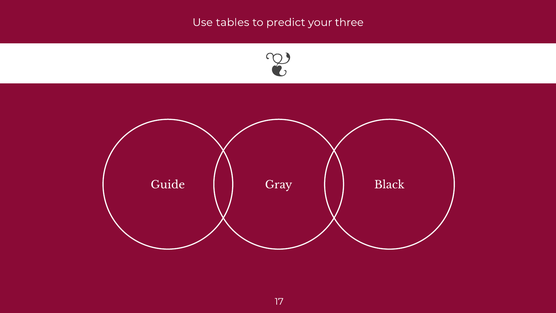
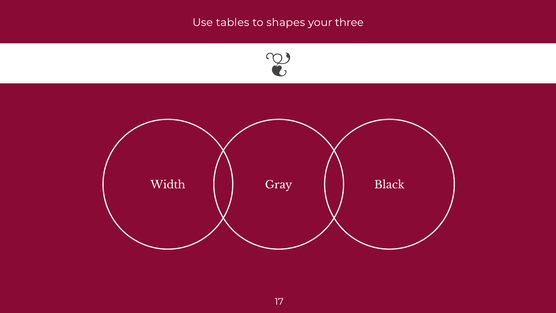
predict: predict -> shapes (286, 22)
Guide: Guide -> Width (168, 185)
